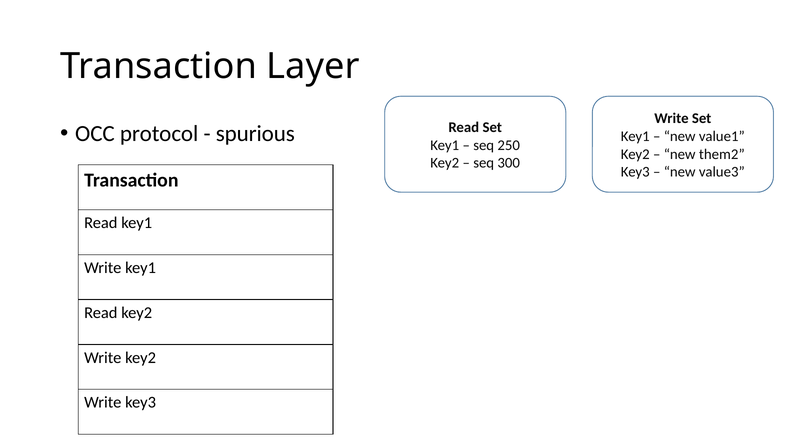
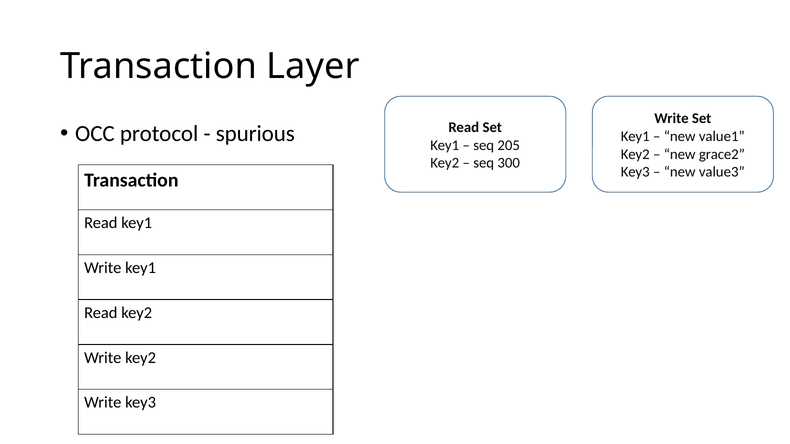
250: 250 -> 205 (509, 145)
them2: them2 -> grace2 (722, 154)
